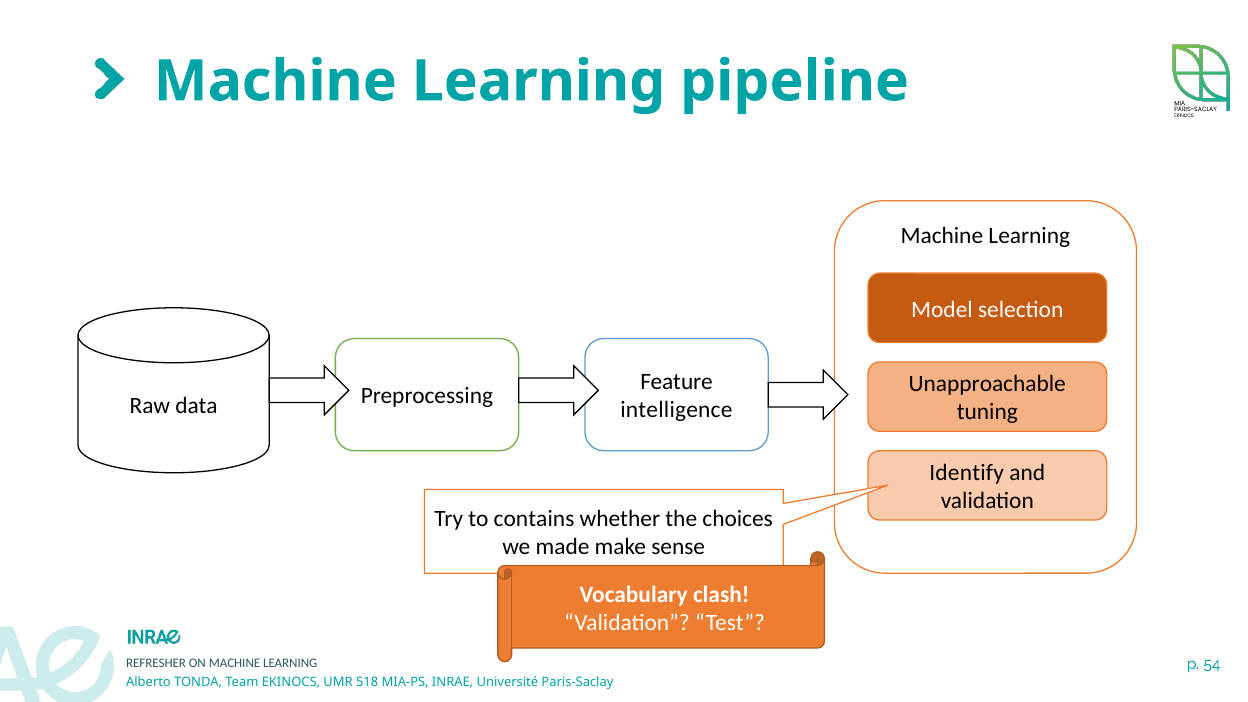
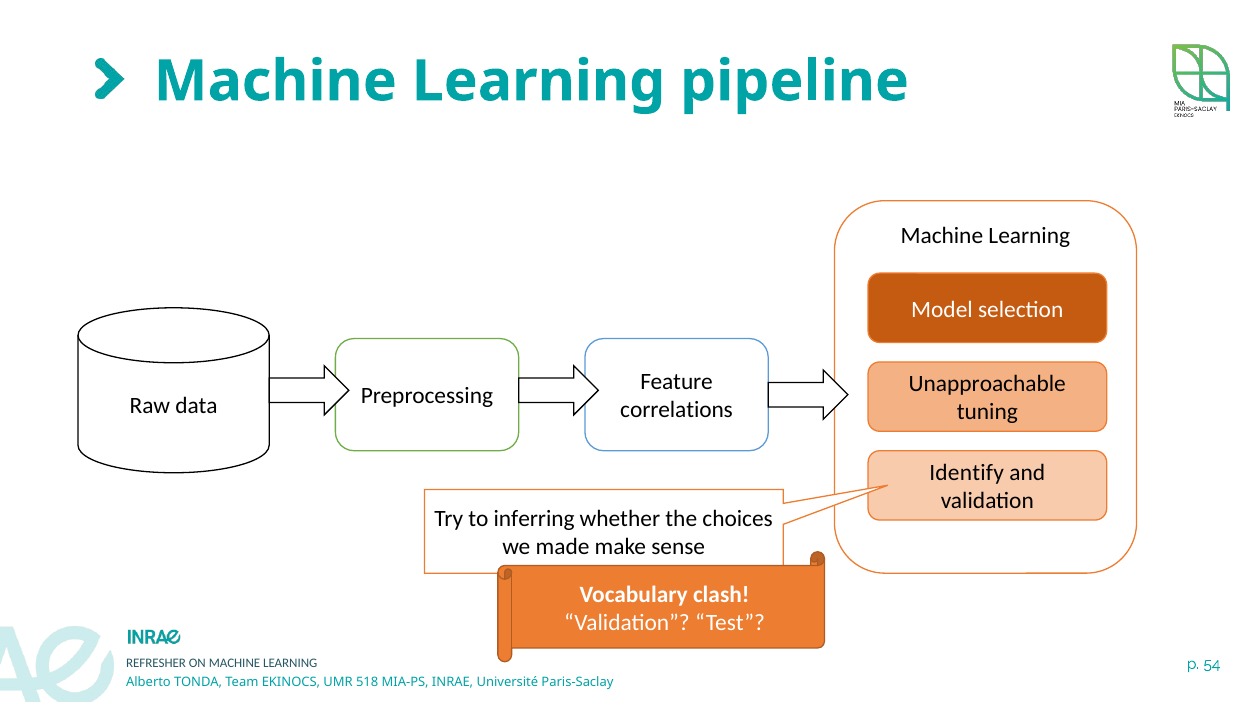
intelligence: intelligence -> correlations (677, 410)
contains: contains -> inferring (534, 519)
